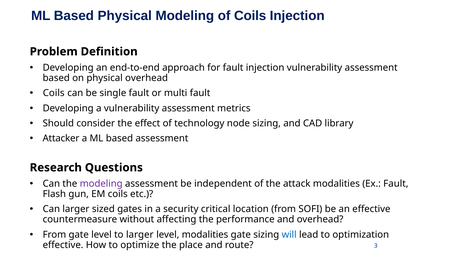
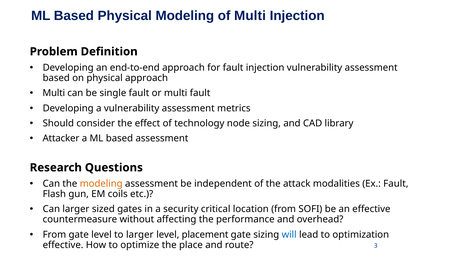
of Coils: Coils -> Multi (250, 16)
physical overhead: overhead -> approach (147, 78)
Coils: Coils -> Multi (54, 93)
modeling colour: purple -> orange (101, 184)
level modalities: modalities -> placement (205, 235)
